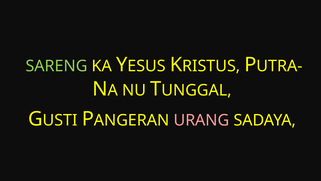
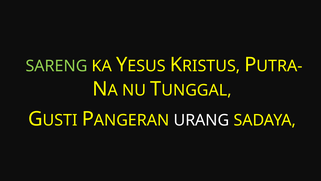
URANG colour: pink -> white (201, 120)
